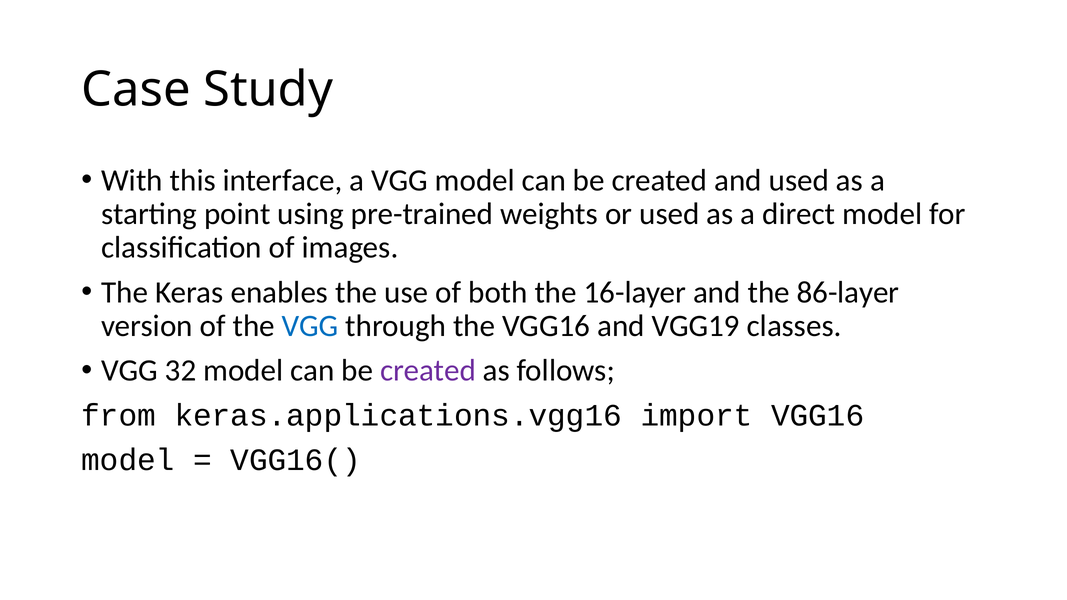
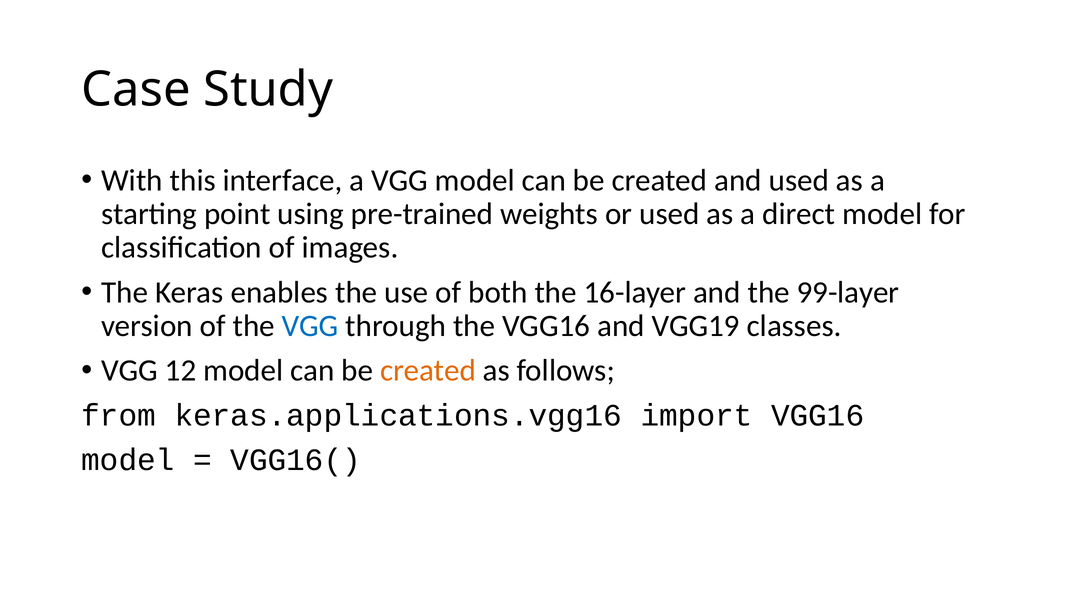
86-layer: 86-layer -> 99-layer (848, 292)
32: 32 -> 12 (181, 371)
created colour: purple -> orange (428, 371)
